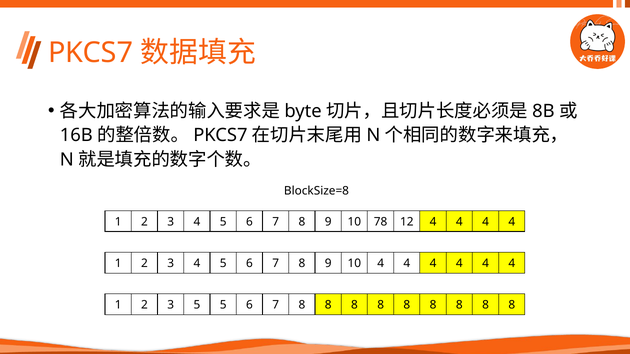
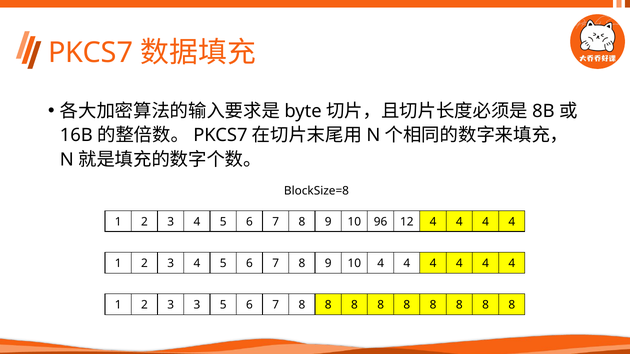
78: 78 -> 96 (381, 222)
3 5: 5 -> 3 (197, 305)
